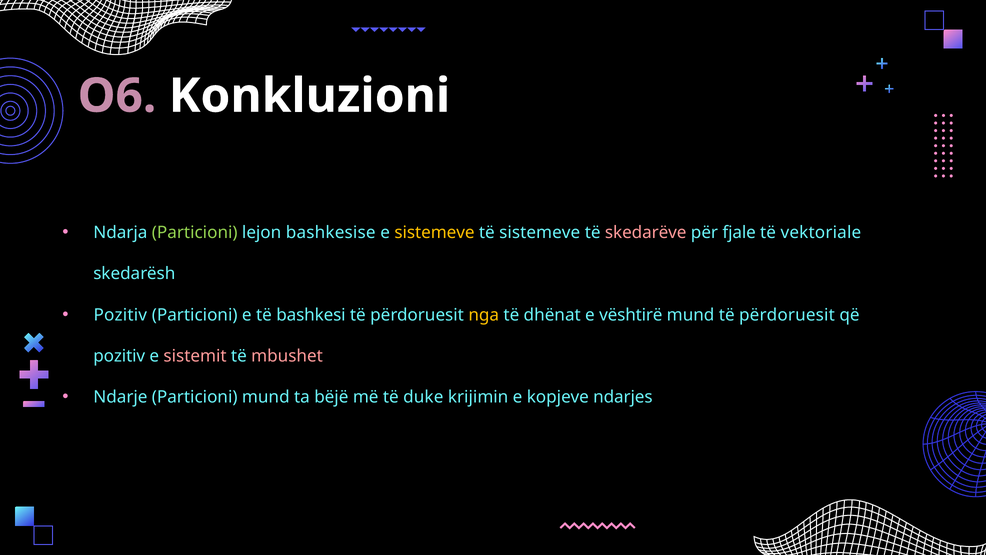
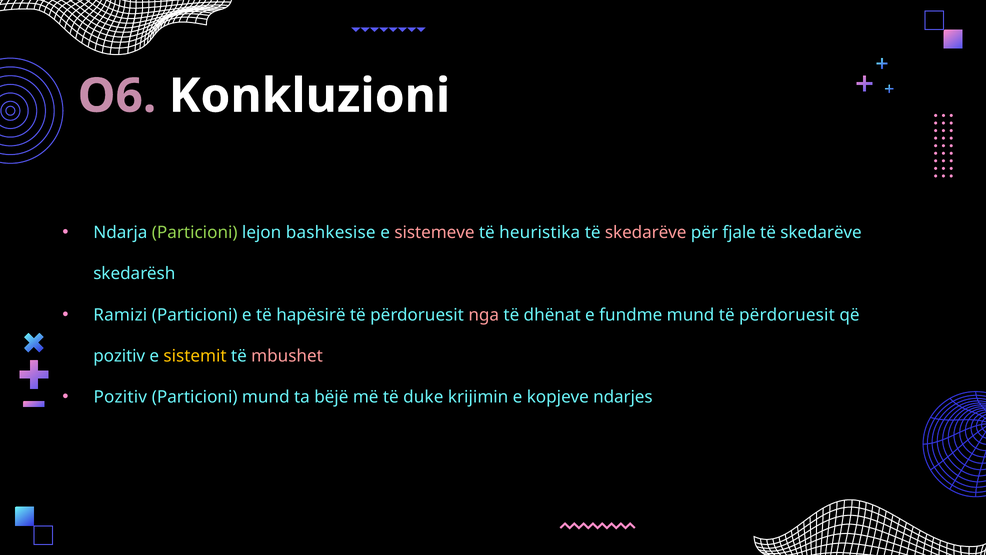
sistemeve colour: yellow -> pink (435, 233)
të sistemeve: sistemeve -> heuristika (540, 233)
vektoriale: vektoriale -> skedarëve (821, 233)
Pozitiv: Pozitiv -> Ramizi (120, 315)
bashkesi: bashkesi -> hapësirë (311, 315)
nga colour: yellow -> pink (484, 315)
vështirë: vështirë -> fundme (631, 315)
sistemit colour: pink -> yellow (195, 356)
Ndarje: Ndarje -> Pozitiv (120, 397)
